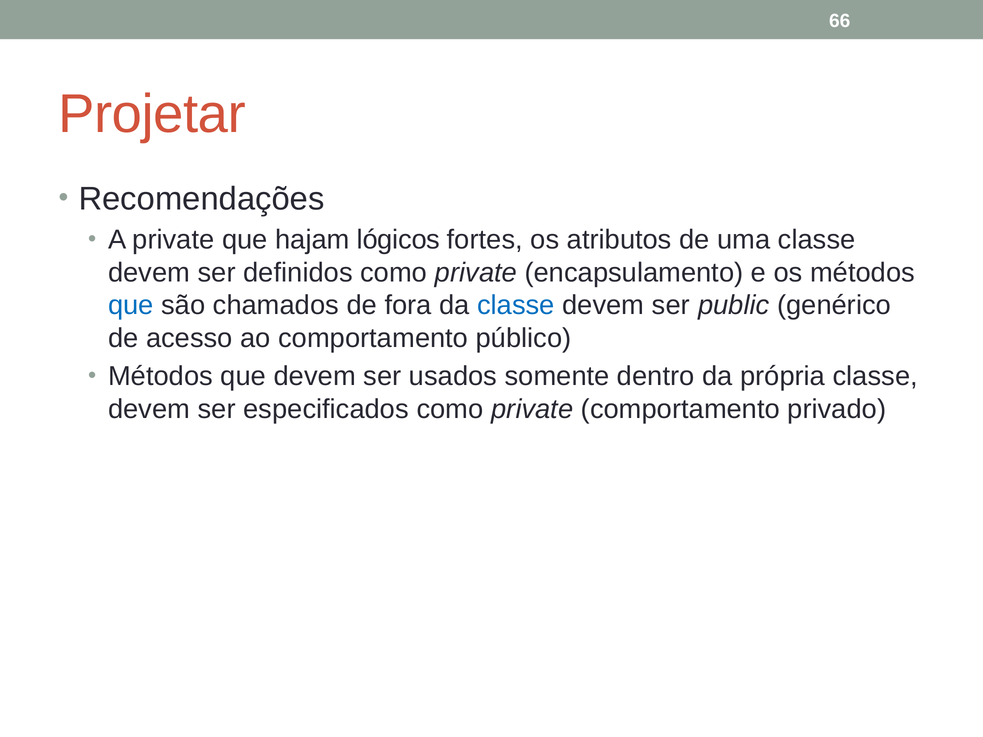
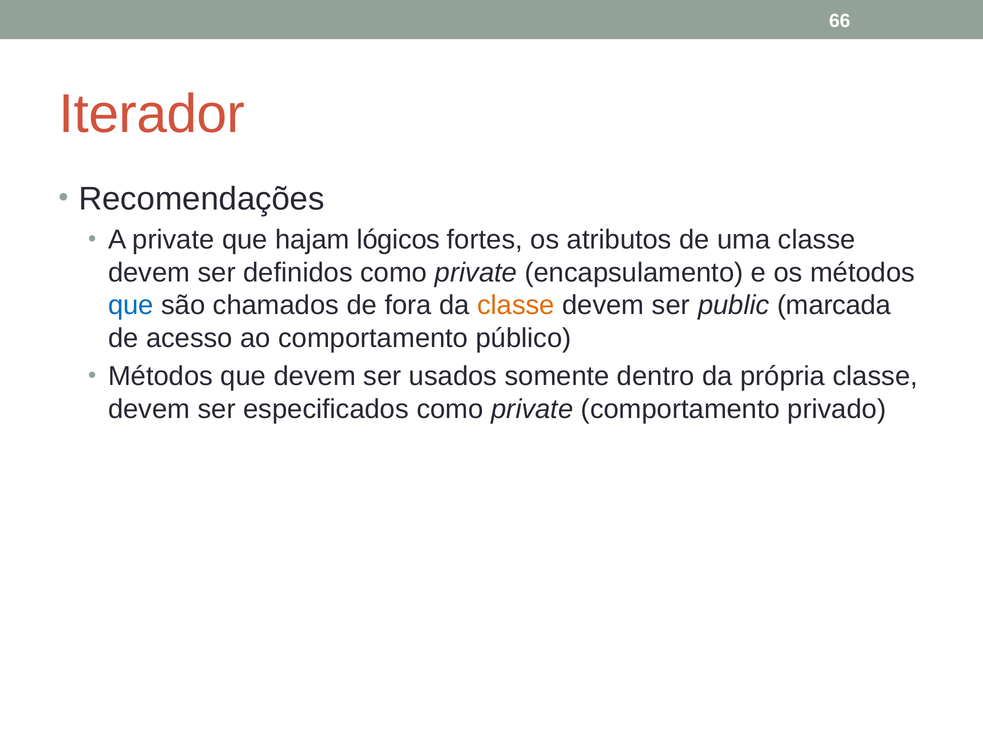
Projetar: Projetar -> Iterador (152, 114)
classe colour: blue -> orange (516, 306)
genérico: genérico -> marcada (834, 306)
